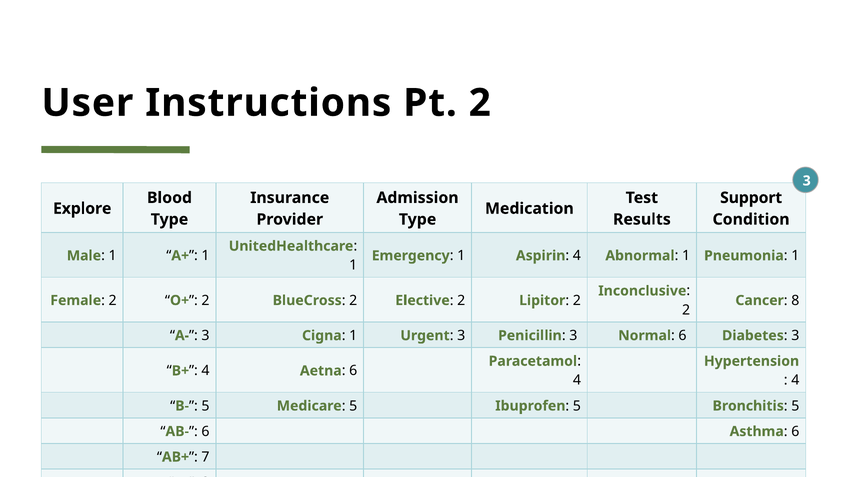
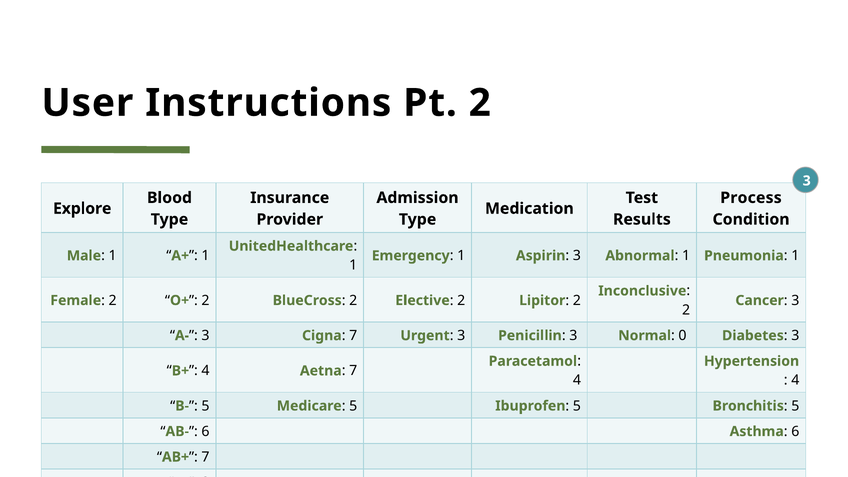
Support: Support -> Process (751, 198)
Aspirin 4: 4 -> 3 (577, 256)
Cancer 8: 8 -> 3 (795, 300)
Cigna 1: 1 -> 7 (353, 336)
Normal 6: 6 -> 0 (682, 336)
Aetna 6: 6 -> 7 (353, 371)
